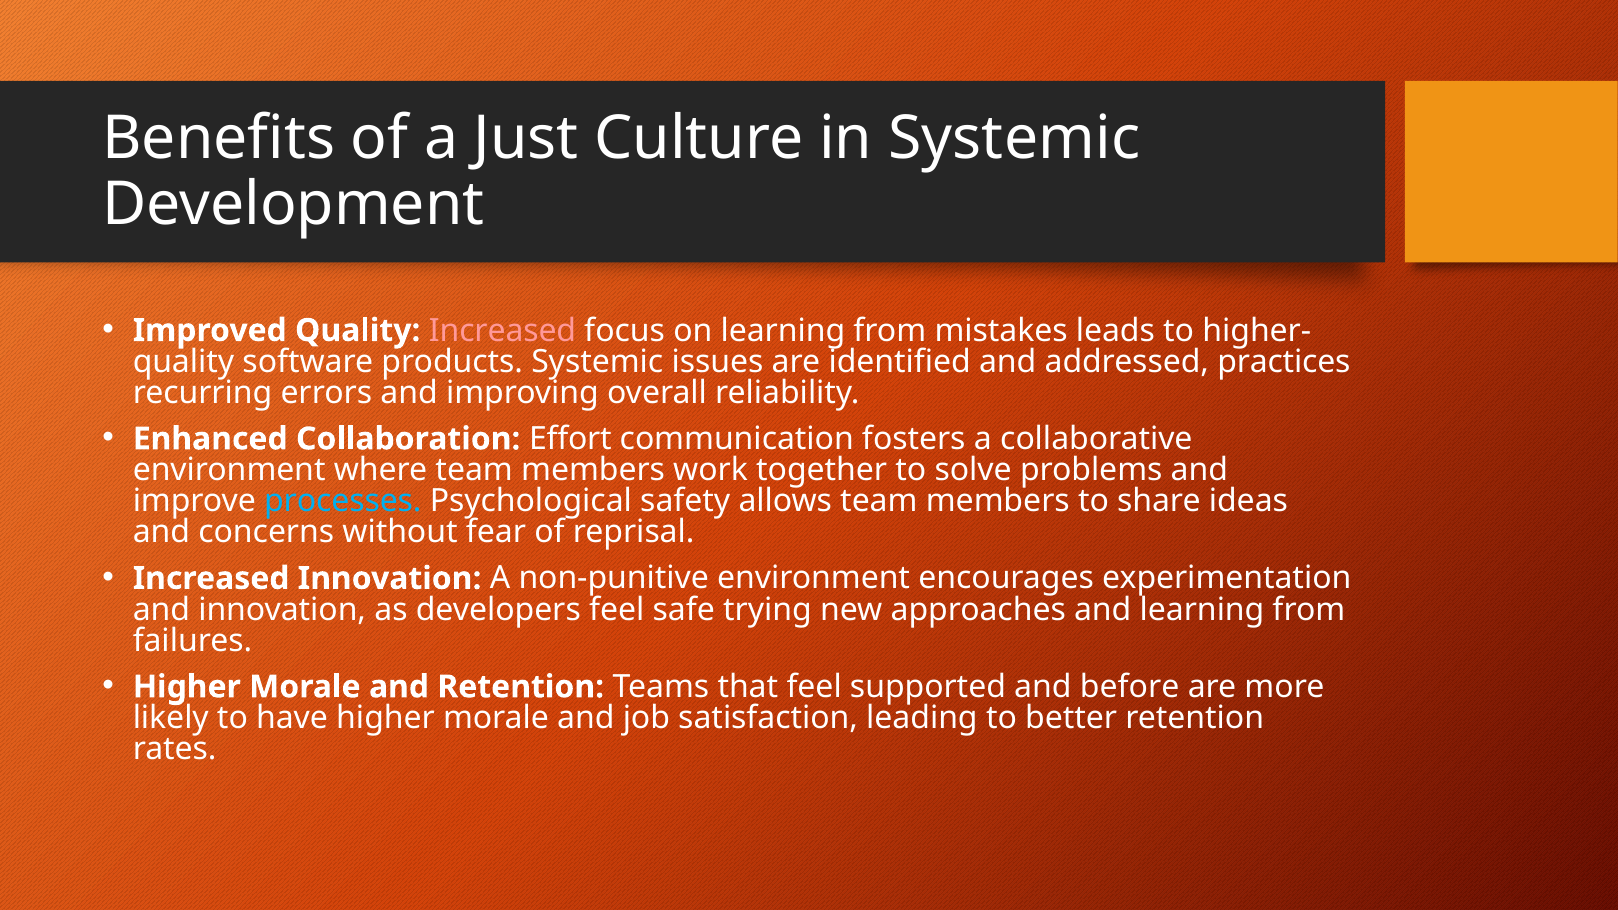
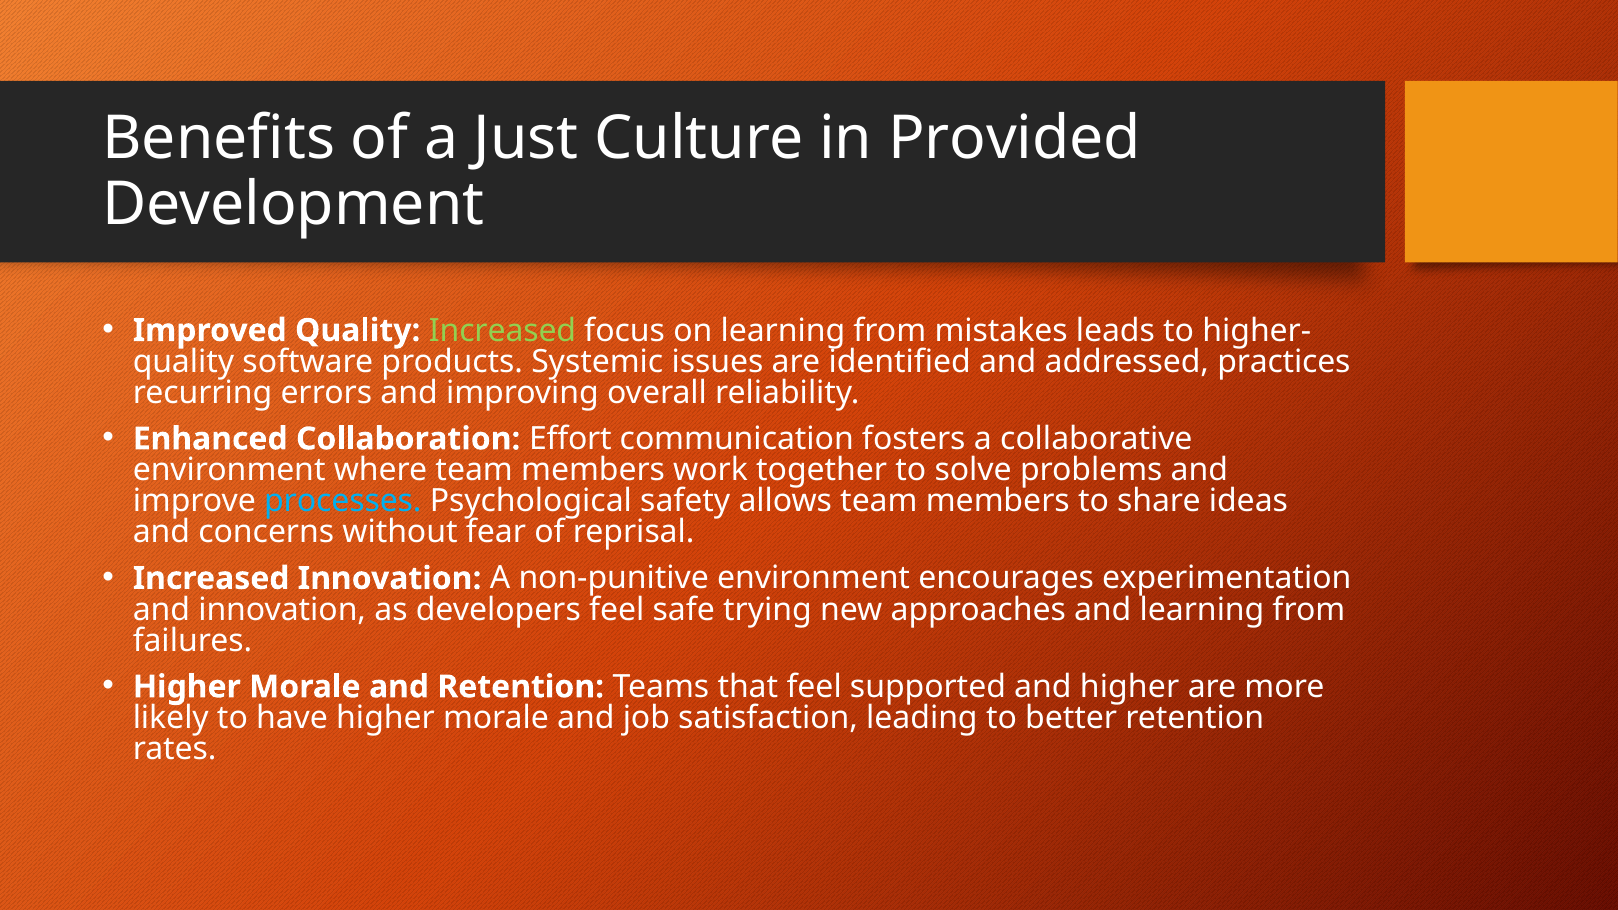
in Systemic: Systemic -> Provided (1014, 138)
Increased colour: pink -> light green (503, 331)
and before: before -> higher (1130, 687)
